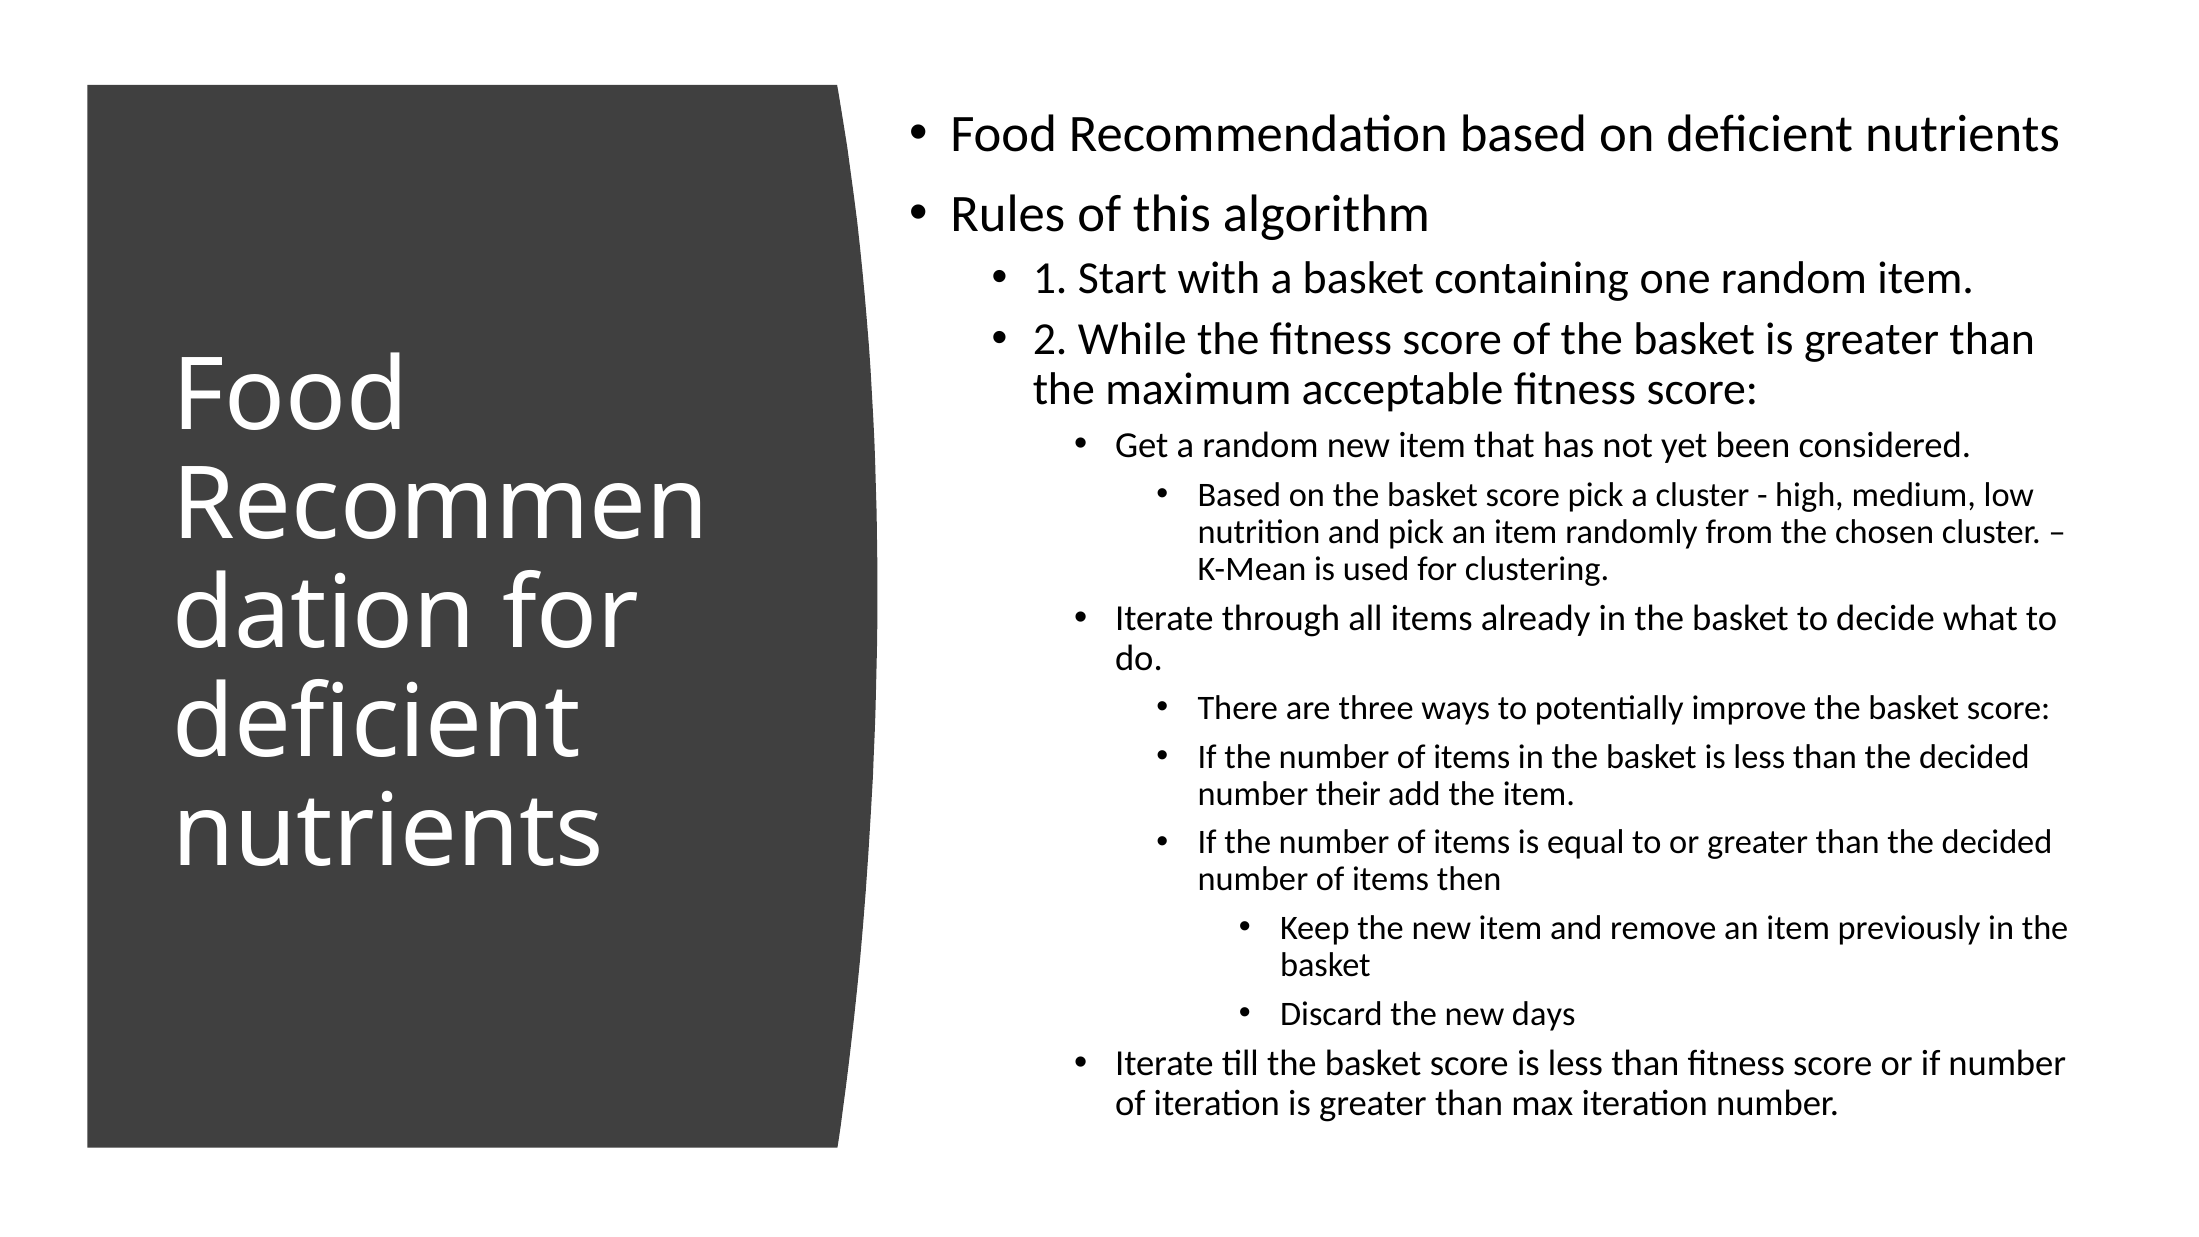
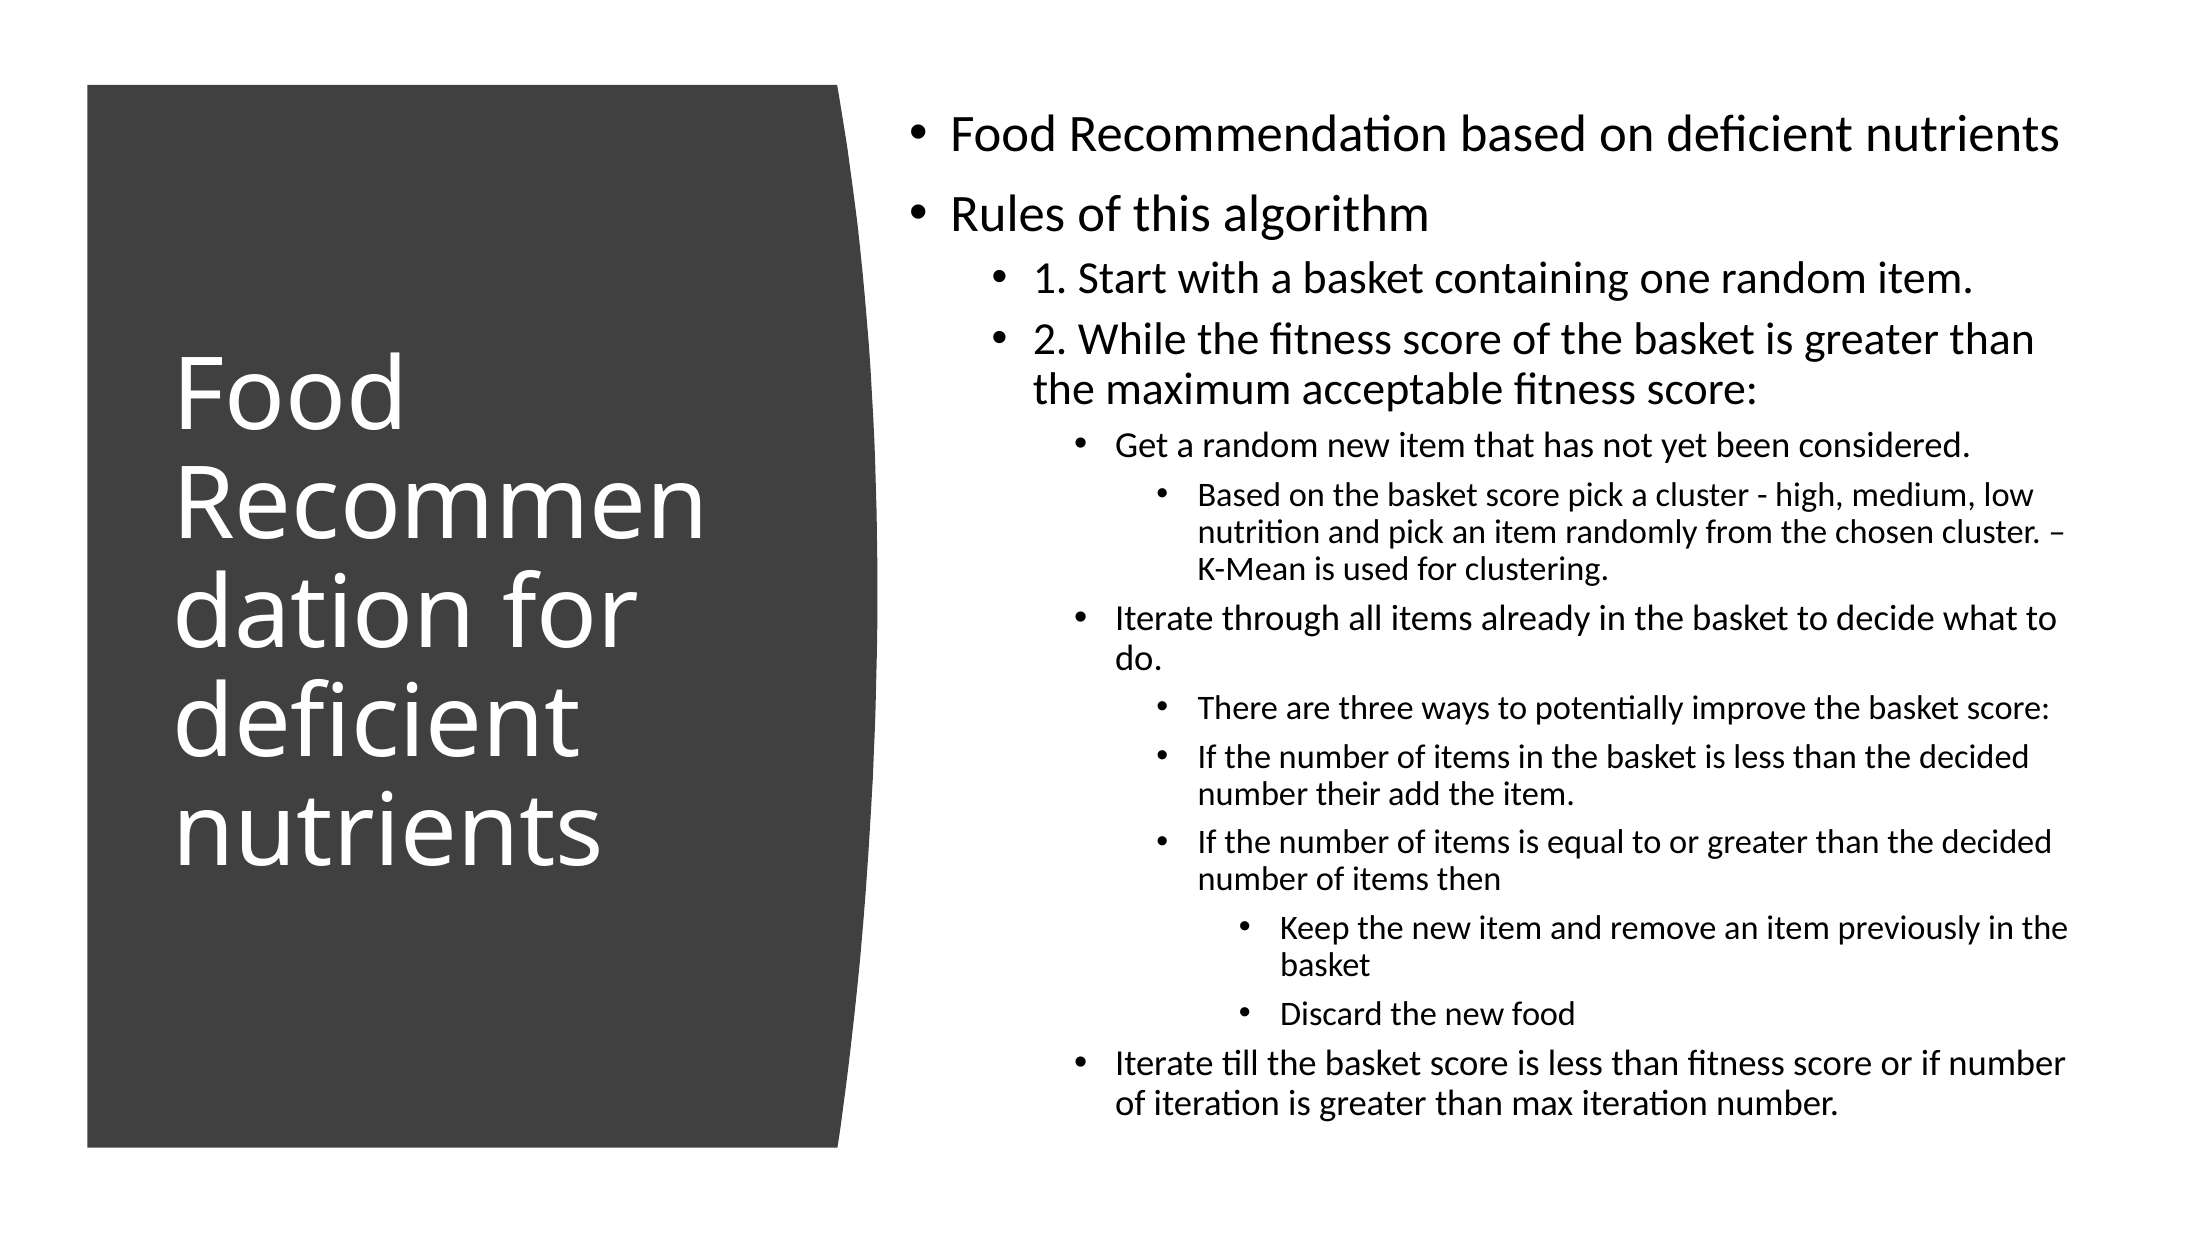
new days: days -> food (1544, 1014)
